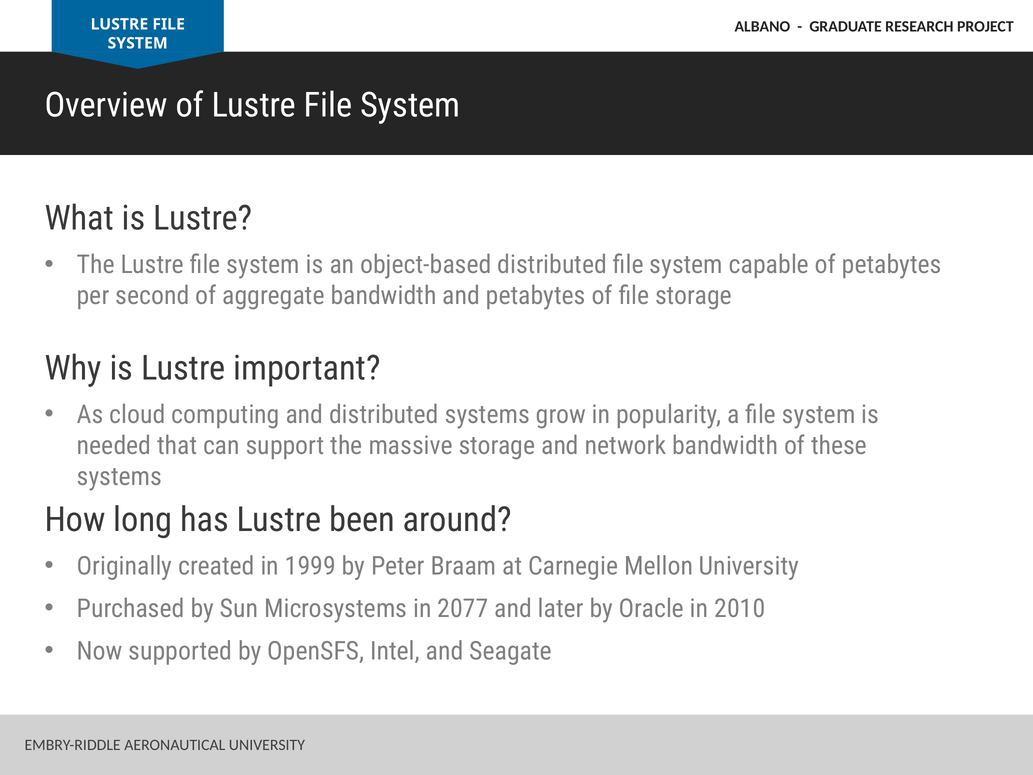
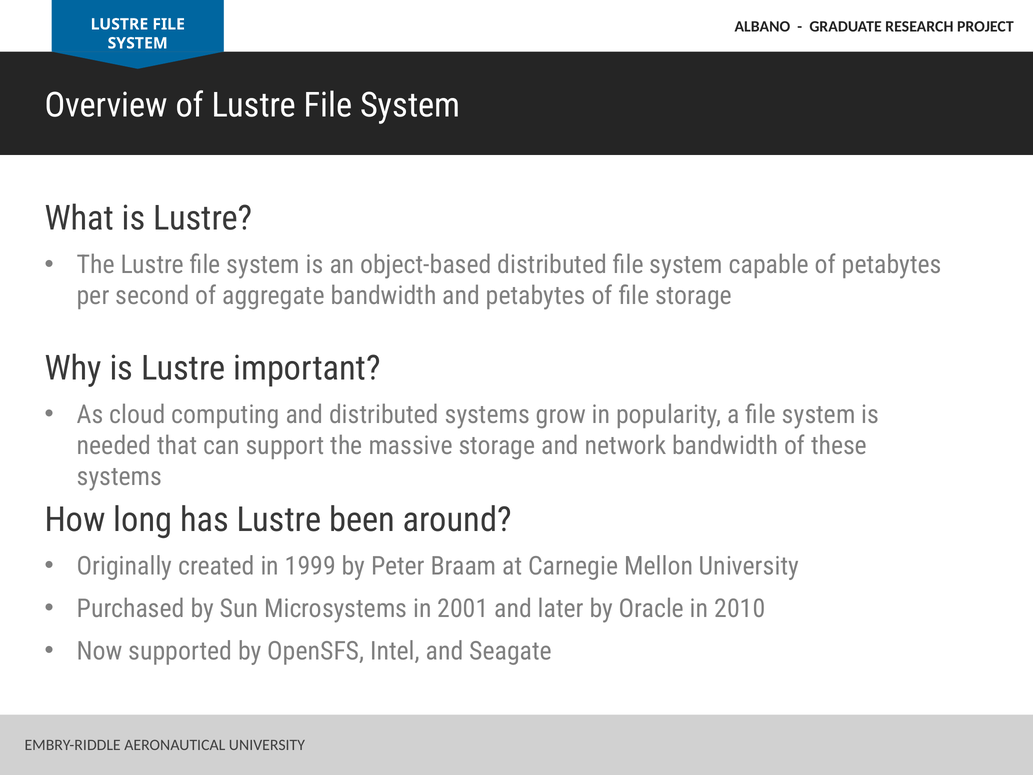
2077: 2077 -> 2001 (463, 609)
